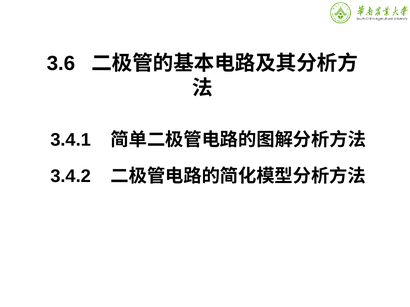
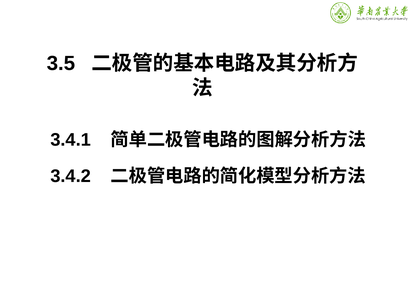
3.6: 3.6 -> 3.5 (61, 64)
